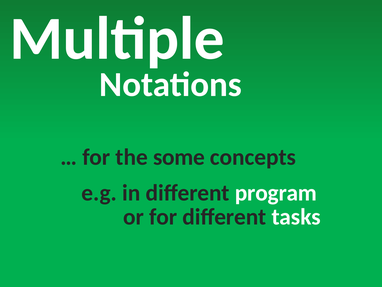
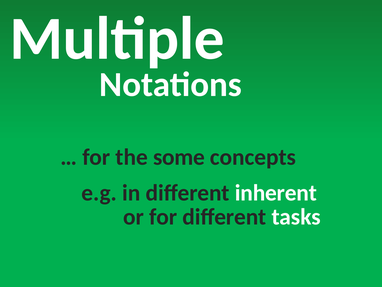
program: program -> inherent (276, 193)
